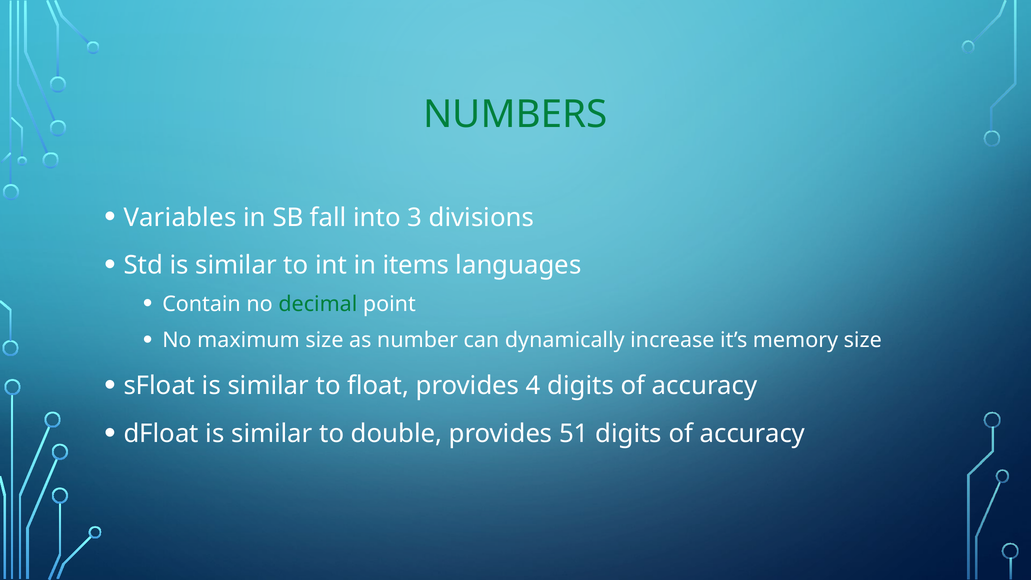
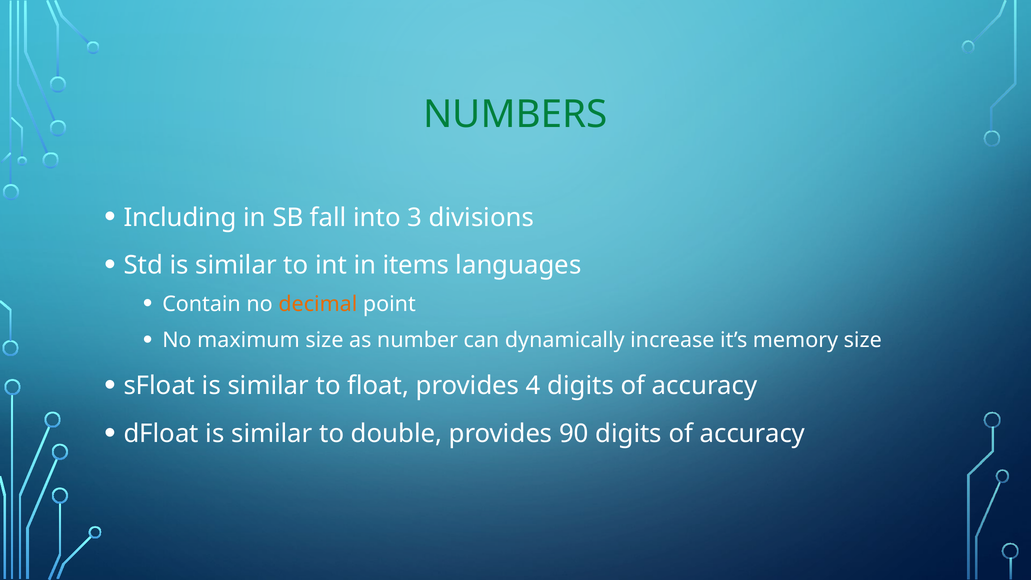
Variables: Variables -> Including (180, 218)
decimal colour: green -> orange (318, 304)
51: 51 -> 90 (574, 434)
